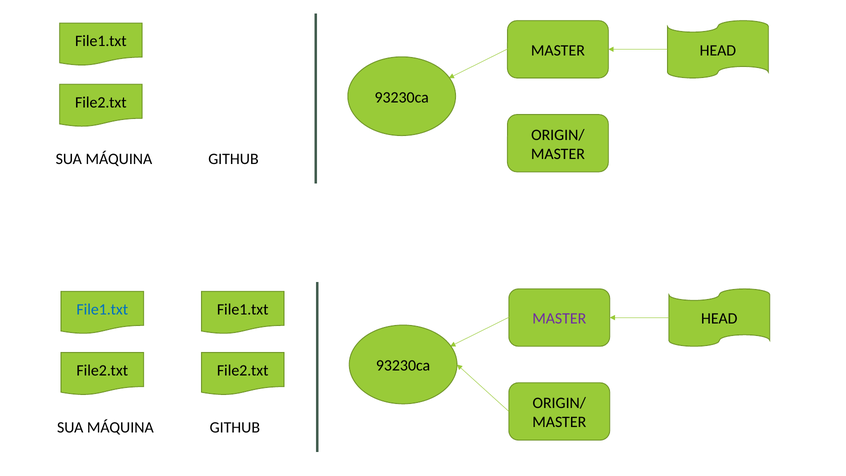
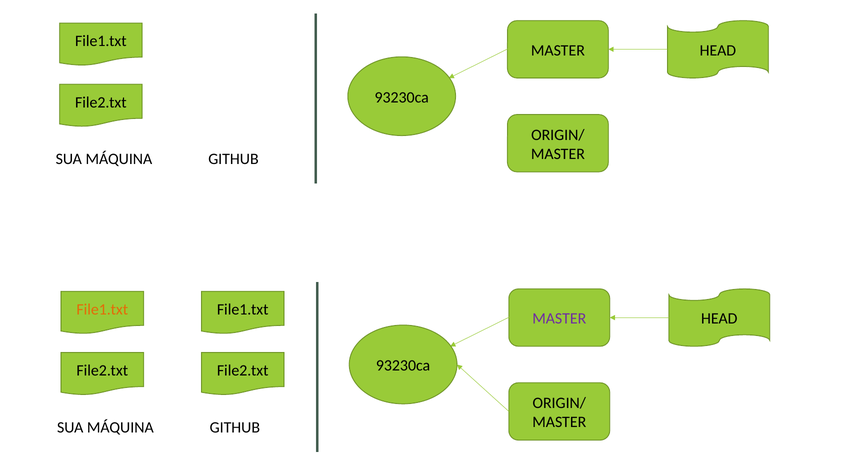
File1.txt colour: blue -> orange (102, 309)
